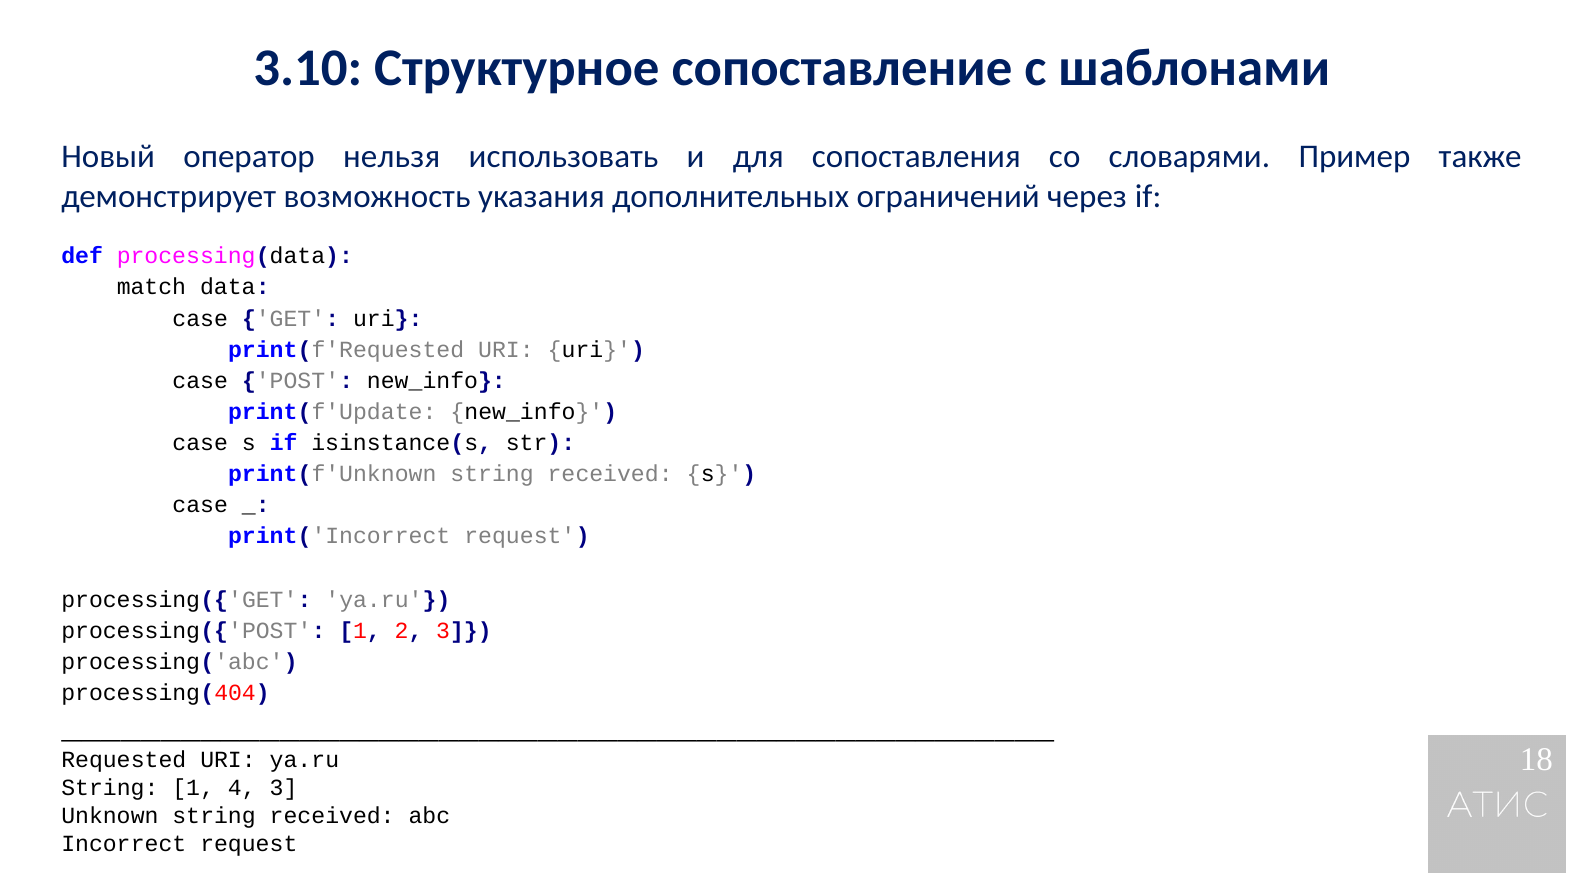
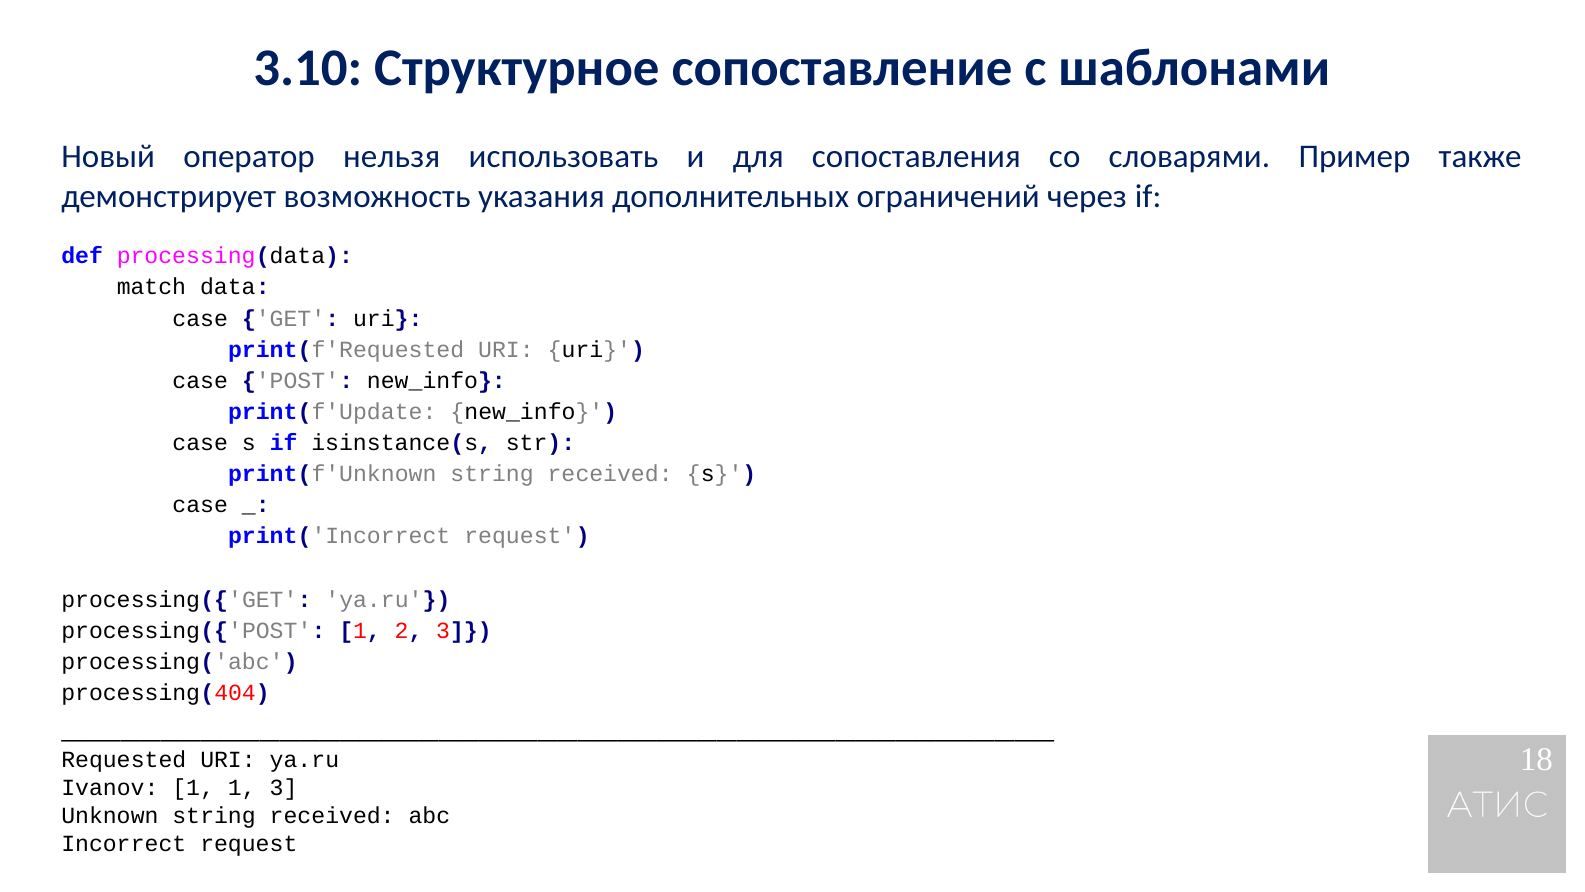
String: String -> Ivanov (110, 788)
1 4: 4 -> 1 (242, 788)
